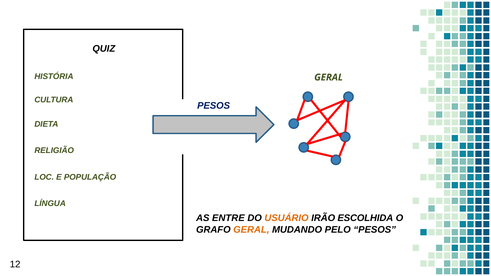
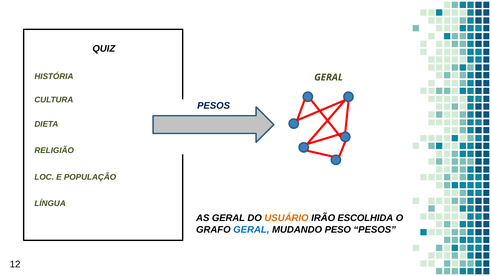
AS ENTRE: ENTRE -> GERAL (228, 218)
GERAL colour: orange -> blue (251, 230)
PELO: PELO -> PESO (338, 230)
